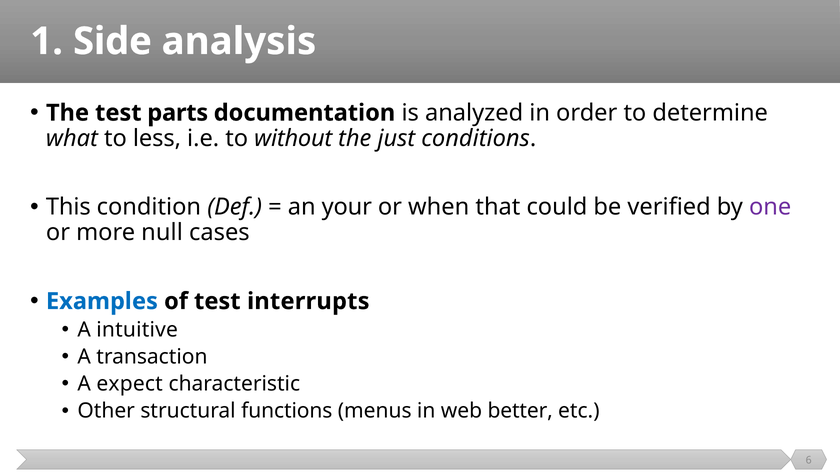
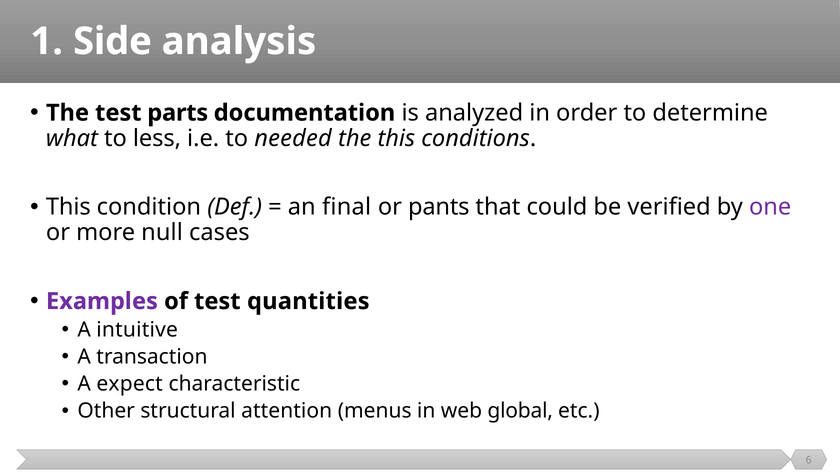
without: without -> needed (293, 138)
the just: just -> this (396, 138)
your: your -> final (347, 207)
when: when -> pants (439, 207)
Examples colour: blue -> purple (102, 301)
interrupts: interrupts -> quantities (308, 301)
functions: functions -> attention (287, 411)
better: better -> global (520, 411)
